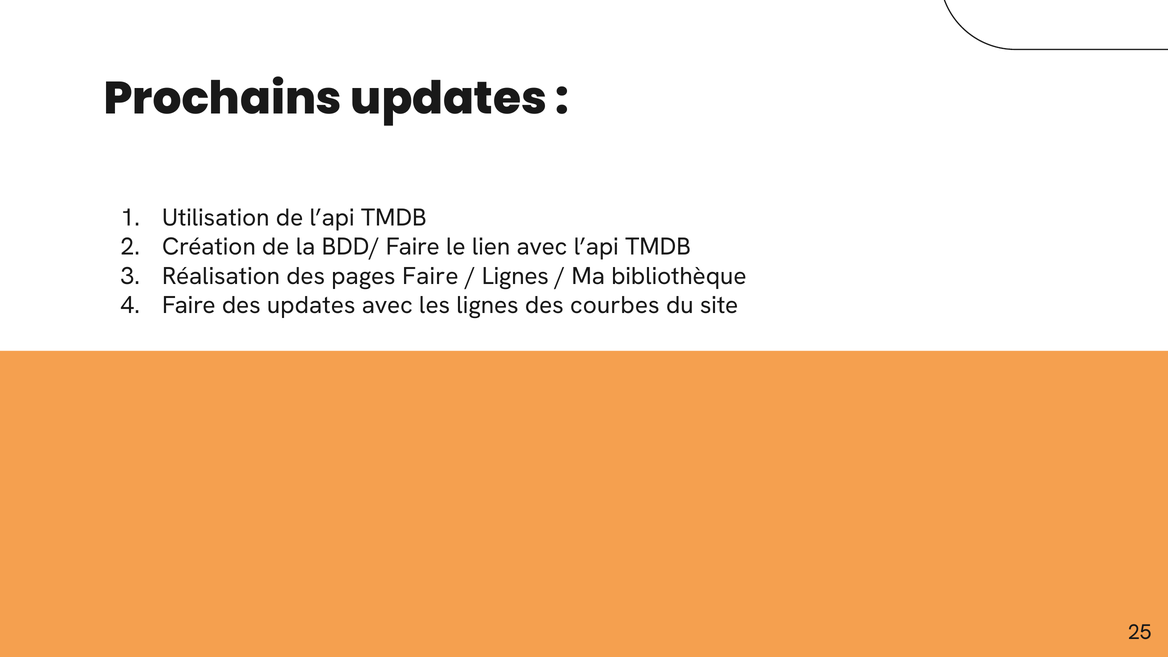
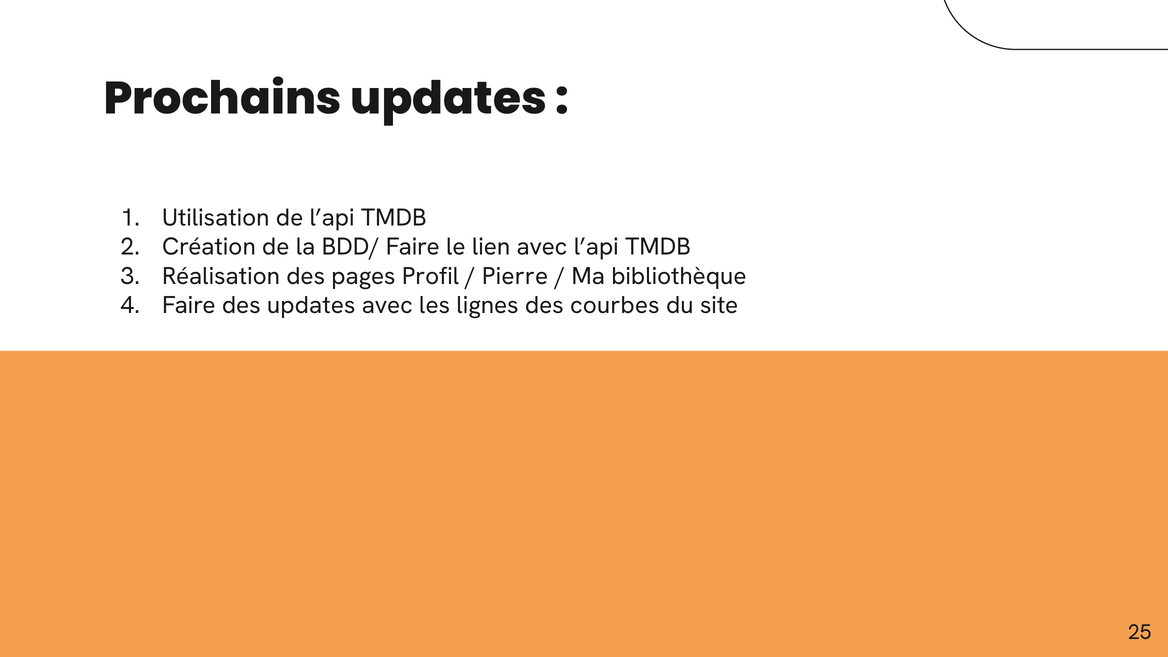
pages Faire: Faire -> Profil (431, 276)
Lignes: Lignes -> Pierre (515, 276)
